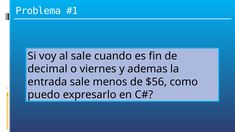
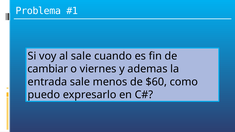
decimal: decimal -> cambiar (48, 69)
$56: $56 -> $60 (156, 82)
